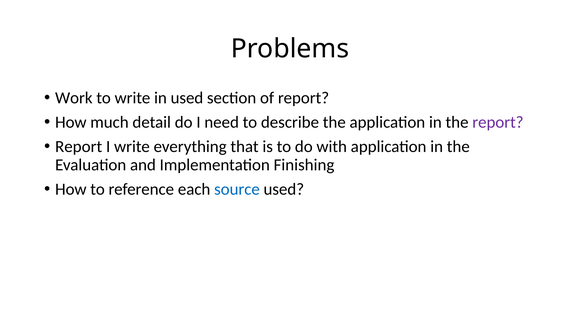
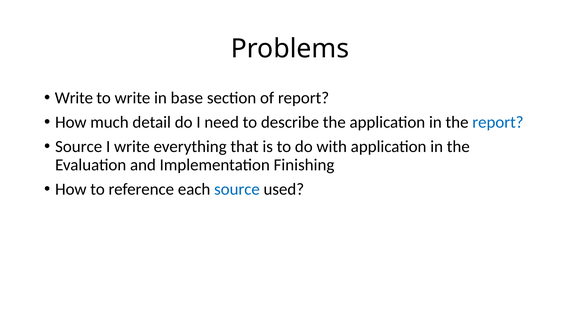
Work: Work -> Write (74, 98)
in used: used -> base (187, 98)
report colour: purple -> blue (498, 122)
Report: Report -> Source (79, 147)
